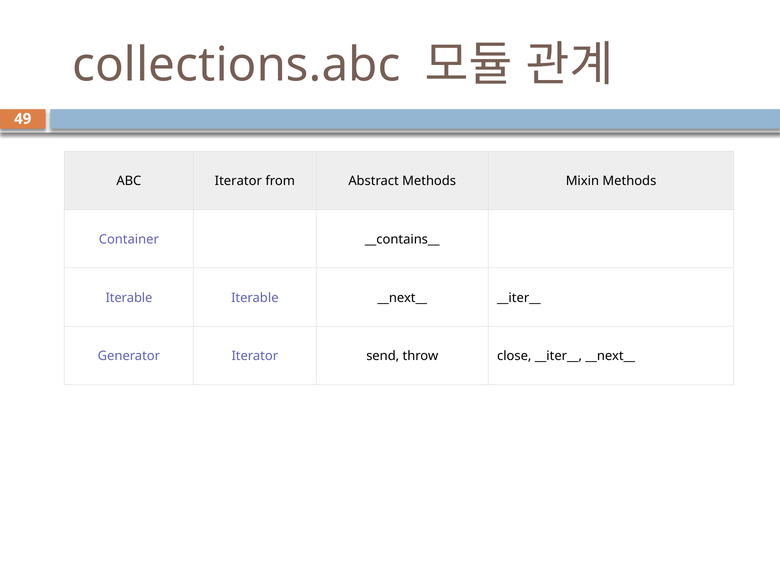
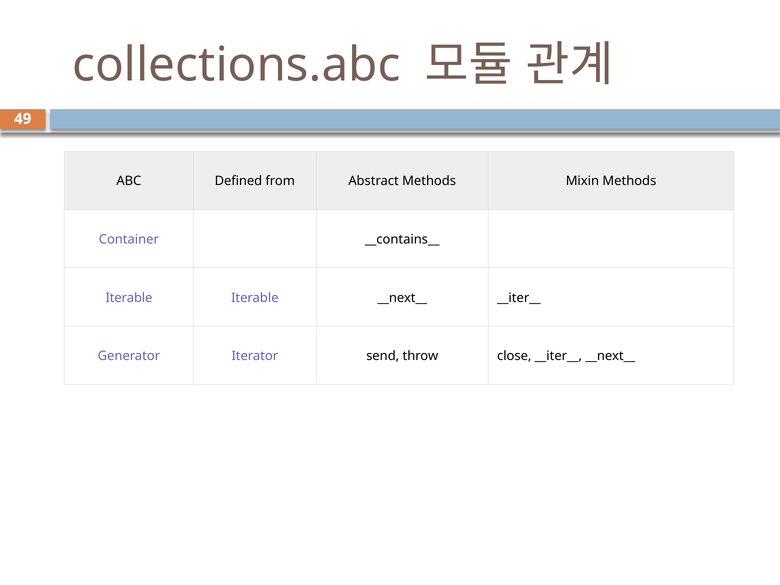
ABC Iterator: Iterator -> Defined (238, 181)
